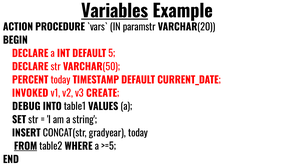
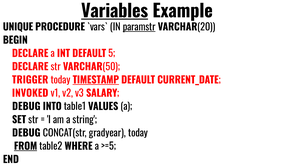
ACTION: ACTION -> UNIQUE (18, 27)
paramstr underline: none -> present (139, 27)
PERCENT: PERCENT -> TRIGGER (30, 80)
TIMESTAMP underline: none -> present (96, 80)
CREATE: CREATE -> SALARY (102, 93)
INSERT: INSERT -> DEBUG (26, 133)
